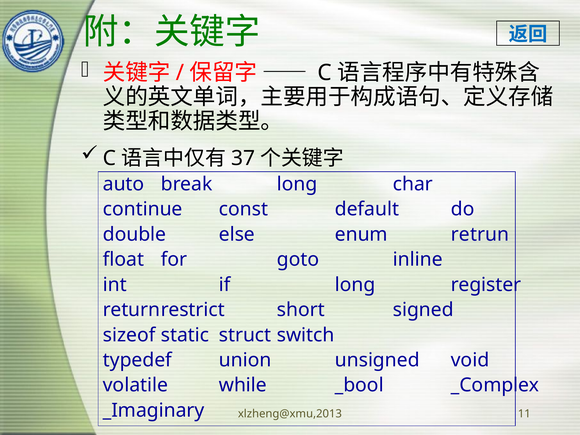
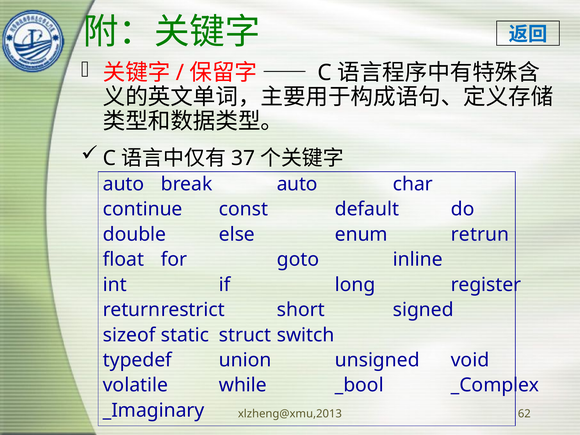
break long: long -> auto (297, 184)
11: 11 -> 62 (524, 414)
